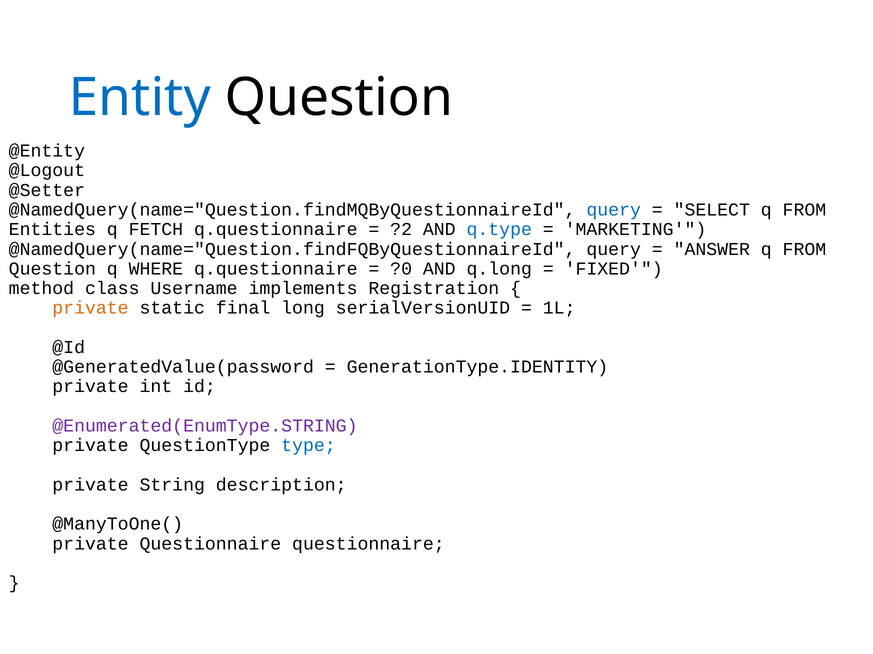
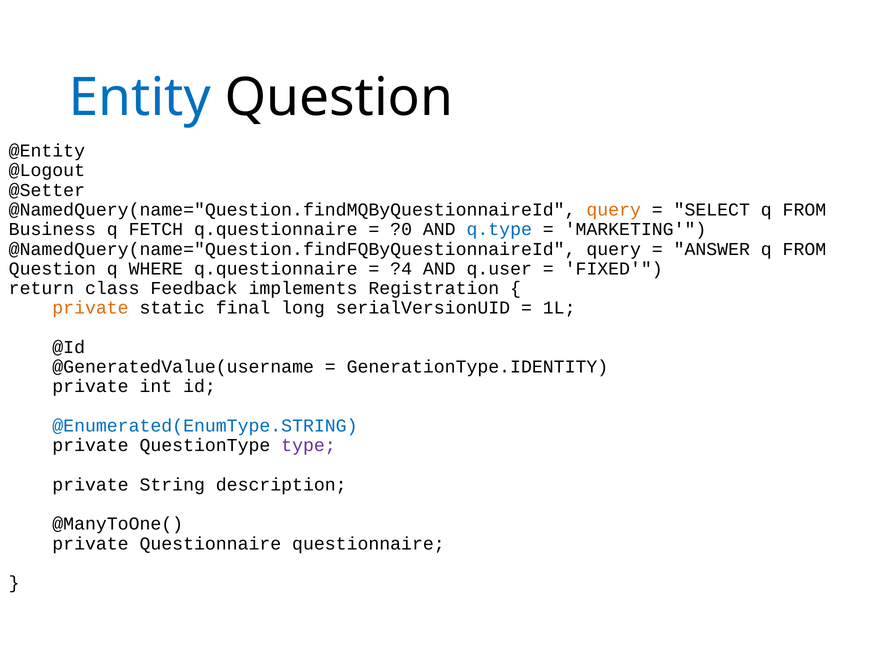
query colour: blue -> orange (614, 210)
Entities: Entities -> Business (52, 230)
?2: ?2 -> ?0 (401, 230)
?0: ?0 -> ?4 (401, 269)
q.long: q.long -> q.user (499, 269)
method: method -> return (41, 289)
Username: Username -> Feedback (194, 289)
@GeneratedValue(password: @GeneratedValue(password -> @GeneratedValue(username (183, 367)
@Enumerated(EnumType.STRING colour: purple -> blue (205, 426)
type colour: blue -> purple (308, 446)
